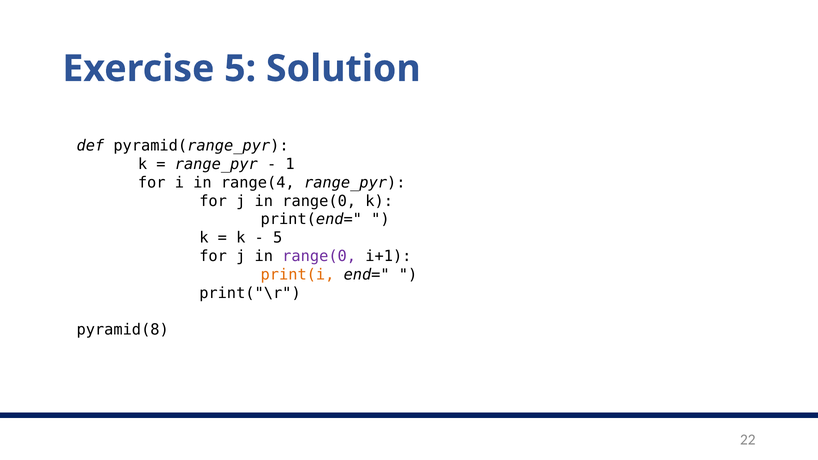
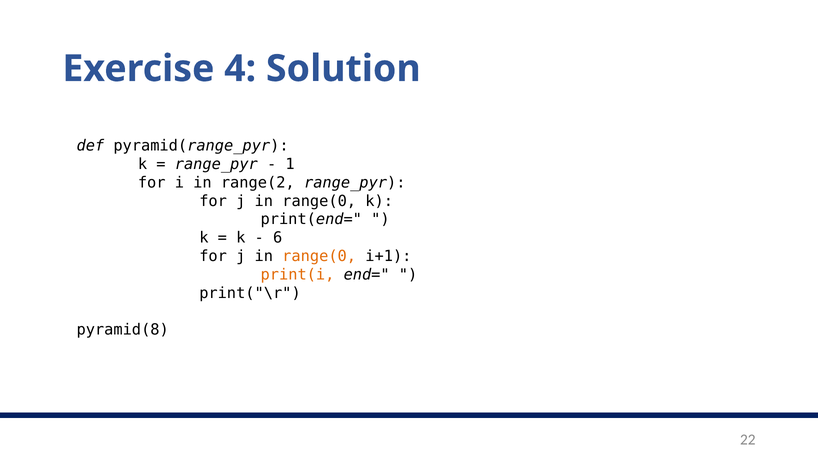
Exercise 5: 5 -> 4 (240, 69)
range(4: range(4 -> range(2 (258, 183)
5: 5 -> 6 (278, 238)
range(0 colour: purple -> orange (319, 256)
